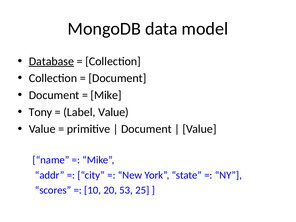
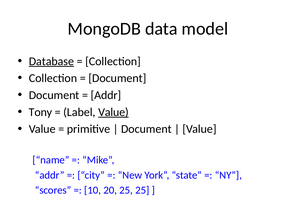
Mike: Mike -> Addr (106, 95)
Value underline: none -> present (113, 112)
20 53: 53 -> 25 (126, 190)
